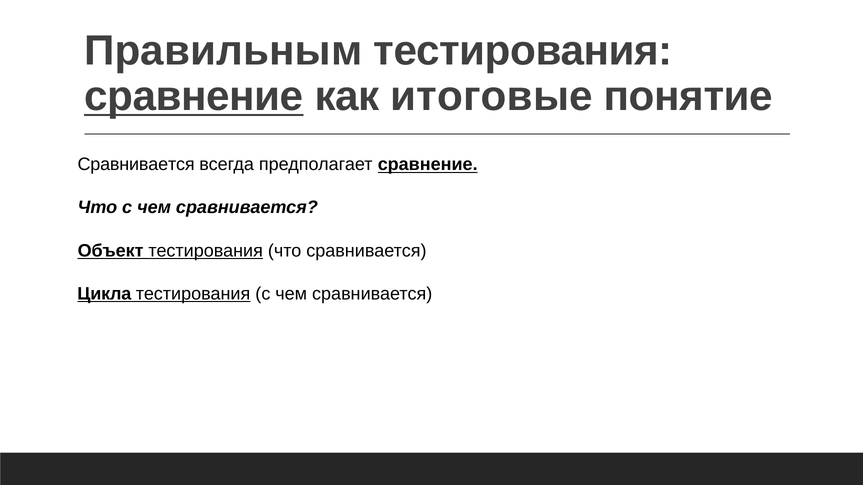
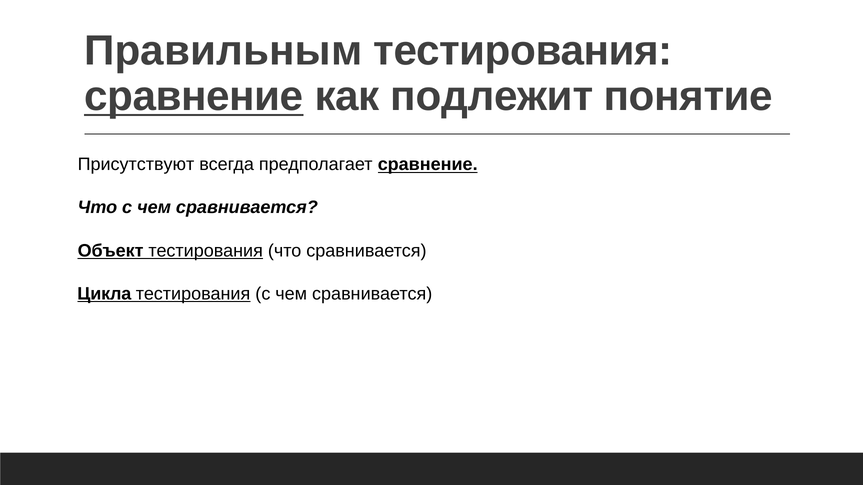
итоговые: итоговые -> подлежит (492, 97)
Сравнивается: Сравнивается -> Присутствуют (136, 165)
